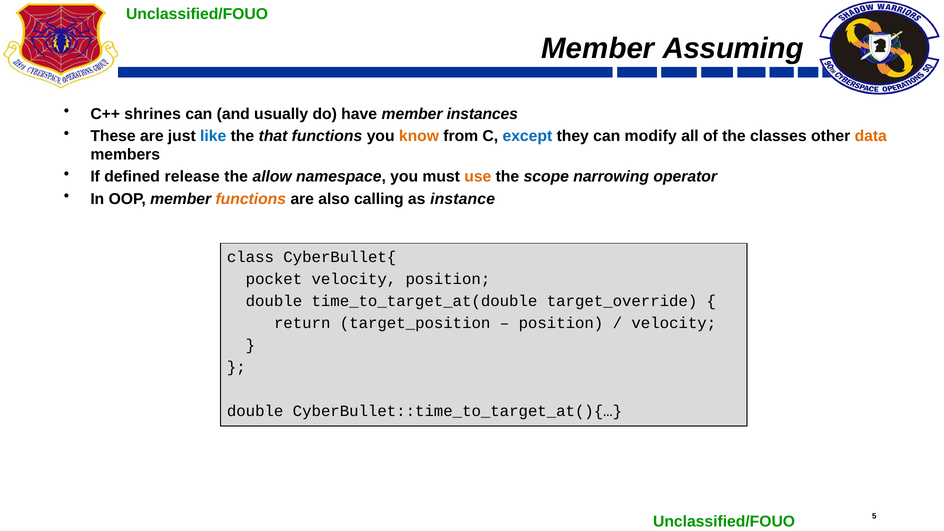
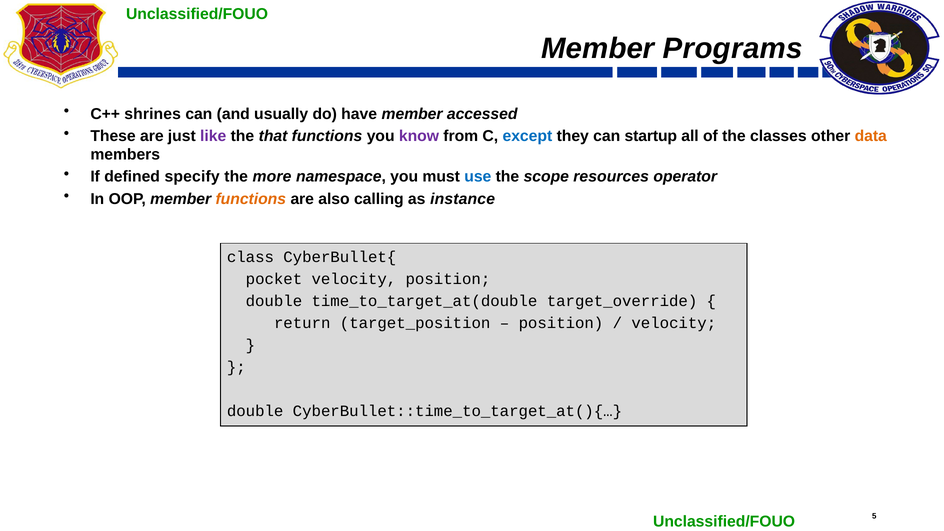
Assuming: Assuming -> Programs (733, 49)
instances: instances -> accessed (482, 114)
like colour: blue -> purple (213, 136)
know colour: orange -> purple (419, 136)
modify: modify -> startup (651, 136)
release: release -> specify (192, 177)
allow: allow -> more (272, 177)
use colour: orange -> blue (478, 177)
narrowing: narrowing -> resources (611, 177)
